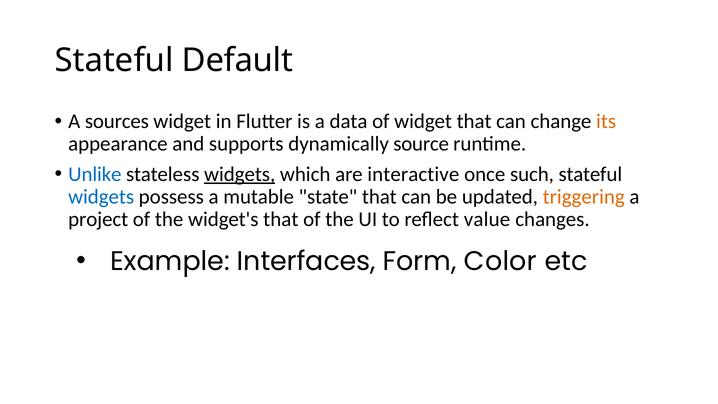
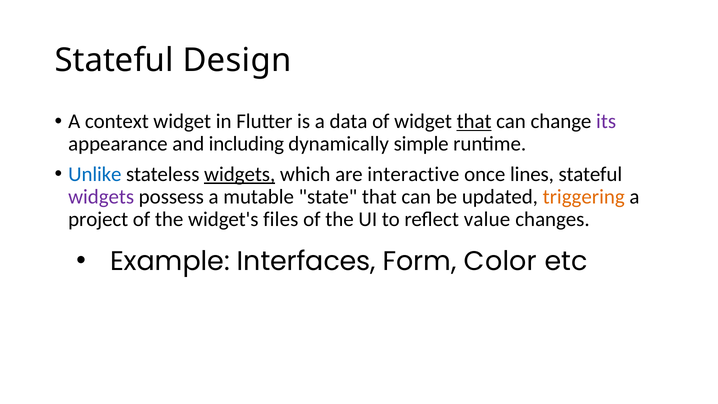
Default: Default -> Design (237, 60)
sources: sources -> context (117, 121)
that underline: none -> present (474, 121)
its colour: orange -> purple (606, 121)
supports: supports -> including (246, 144)
source: source -> simple (421, 144)
such: such -> lines (532, 174)
widgets colour: blue -> purple (101, 197)
widget's that: that -> files (281, 219)
